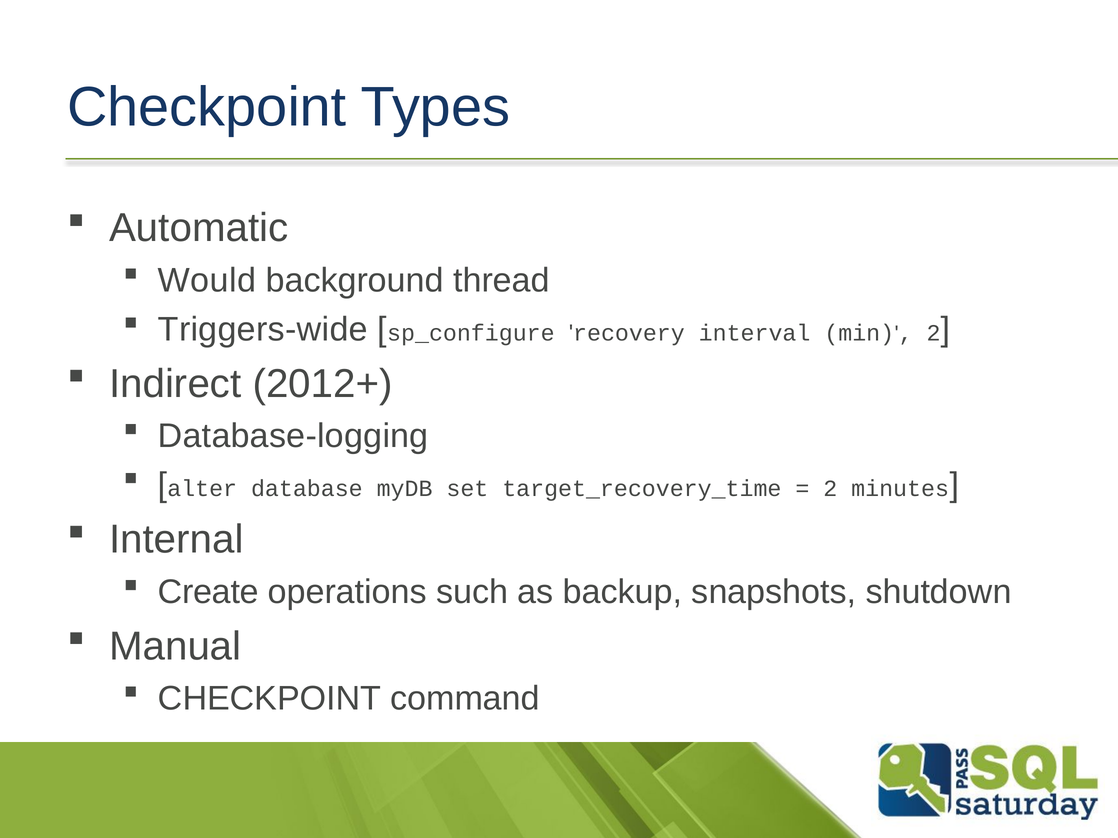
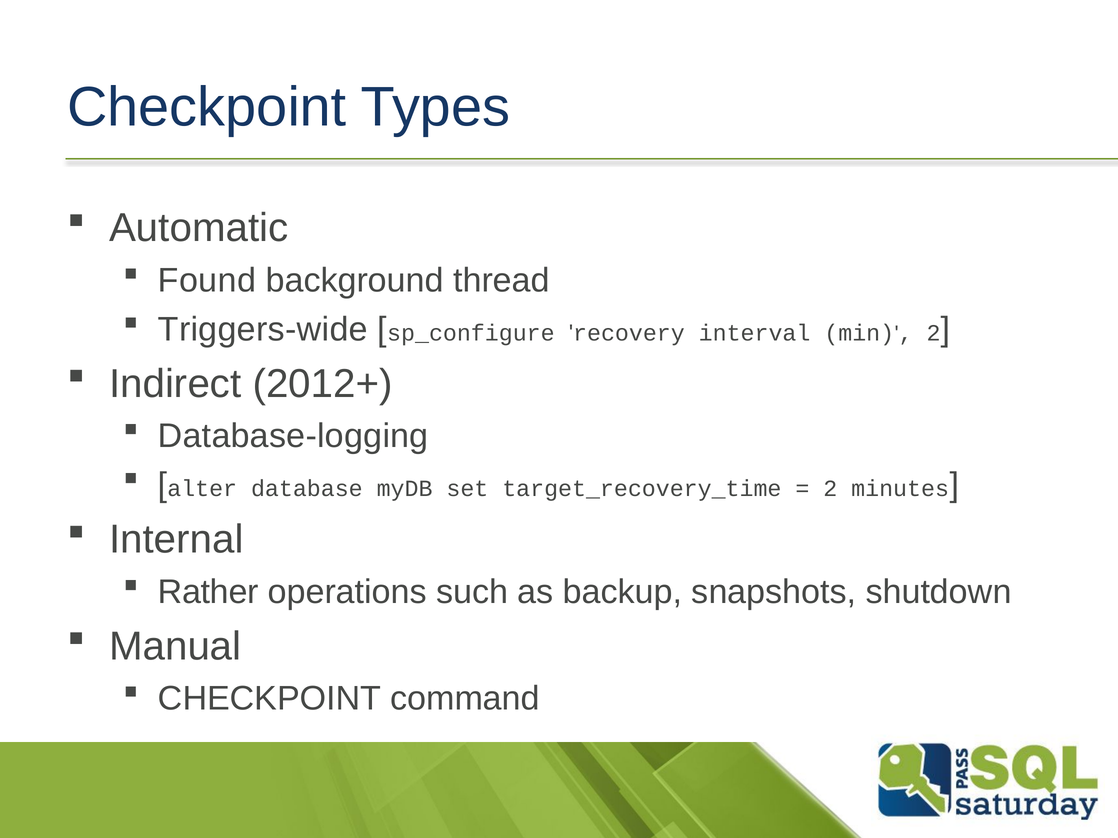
Would: Would -> Found (207, 281)
Create: Create -> Rather (208, 592)
